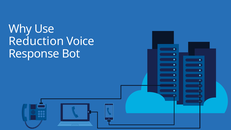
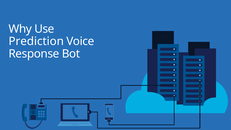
Reduction: Reduction -> Prediction (36, 41)
